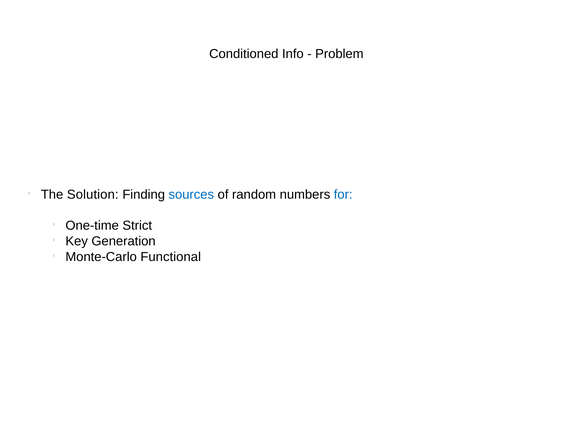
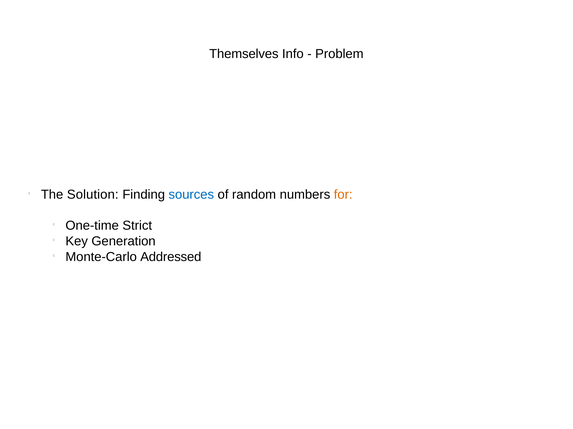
Conditioned: Conditioned -> Themselves (244, 54)
for colour: blue -> orange (343, 195)
Functional: Functional -> Addressed (171, 257)
